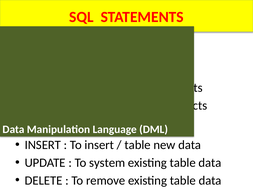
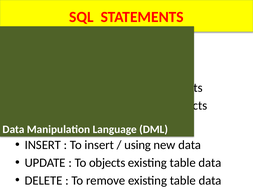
table: table -> using (138, 145)
To system: system -> objects (107, 163)
